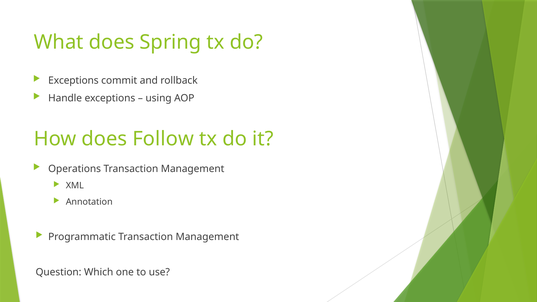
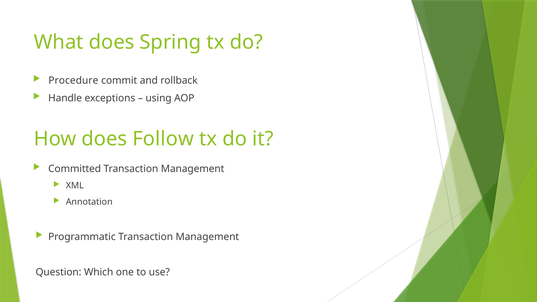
Exceptions: Exceptions -> Procedure (73, 80)
Operations: Operations -> Committed (75, 169)
